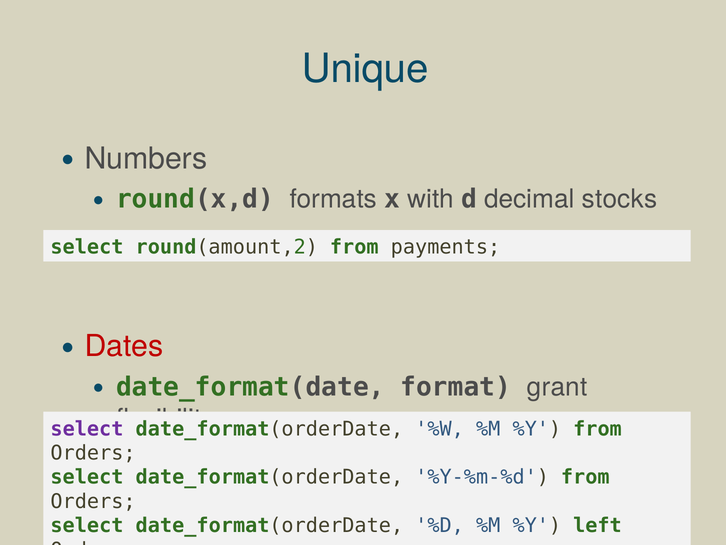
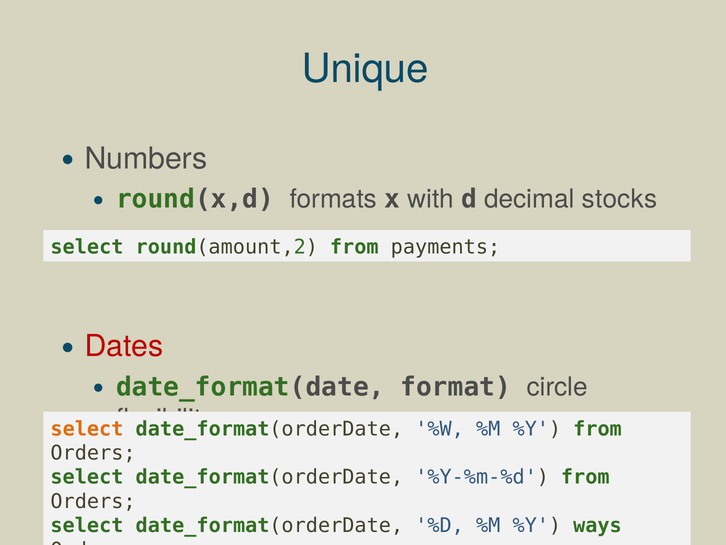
grant: grant -> circle (557, 387)
select colour: purple -> orange (87, 428)
left: left -> ways (597, 525)
